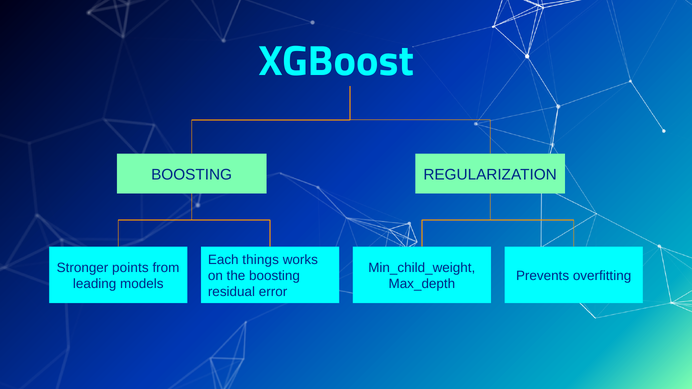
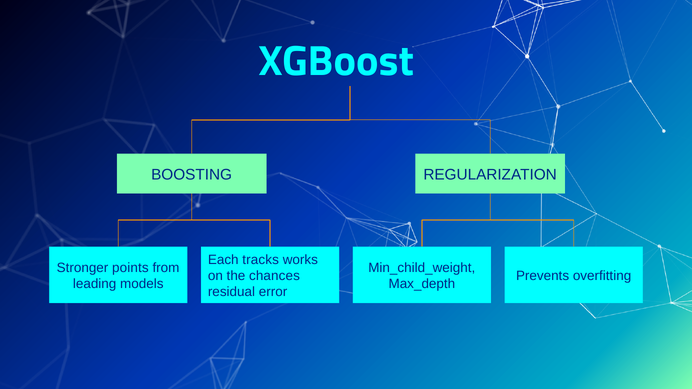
things: things -> tracks (261, 260)
the boosting: boosting -> chances (274, 276)
